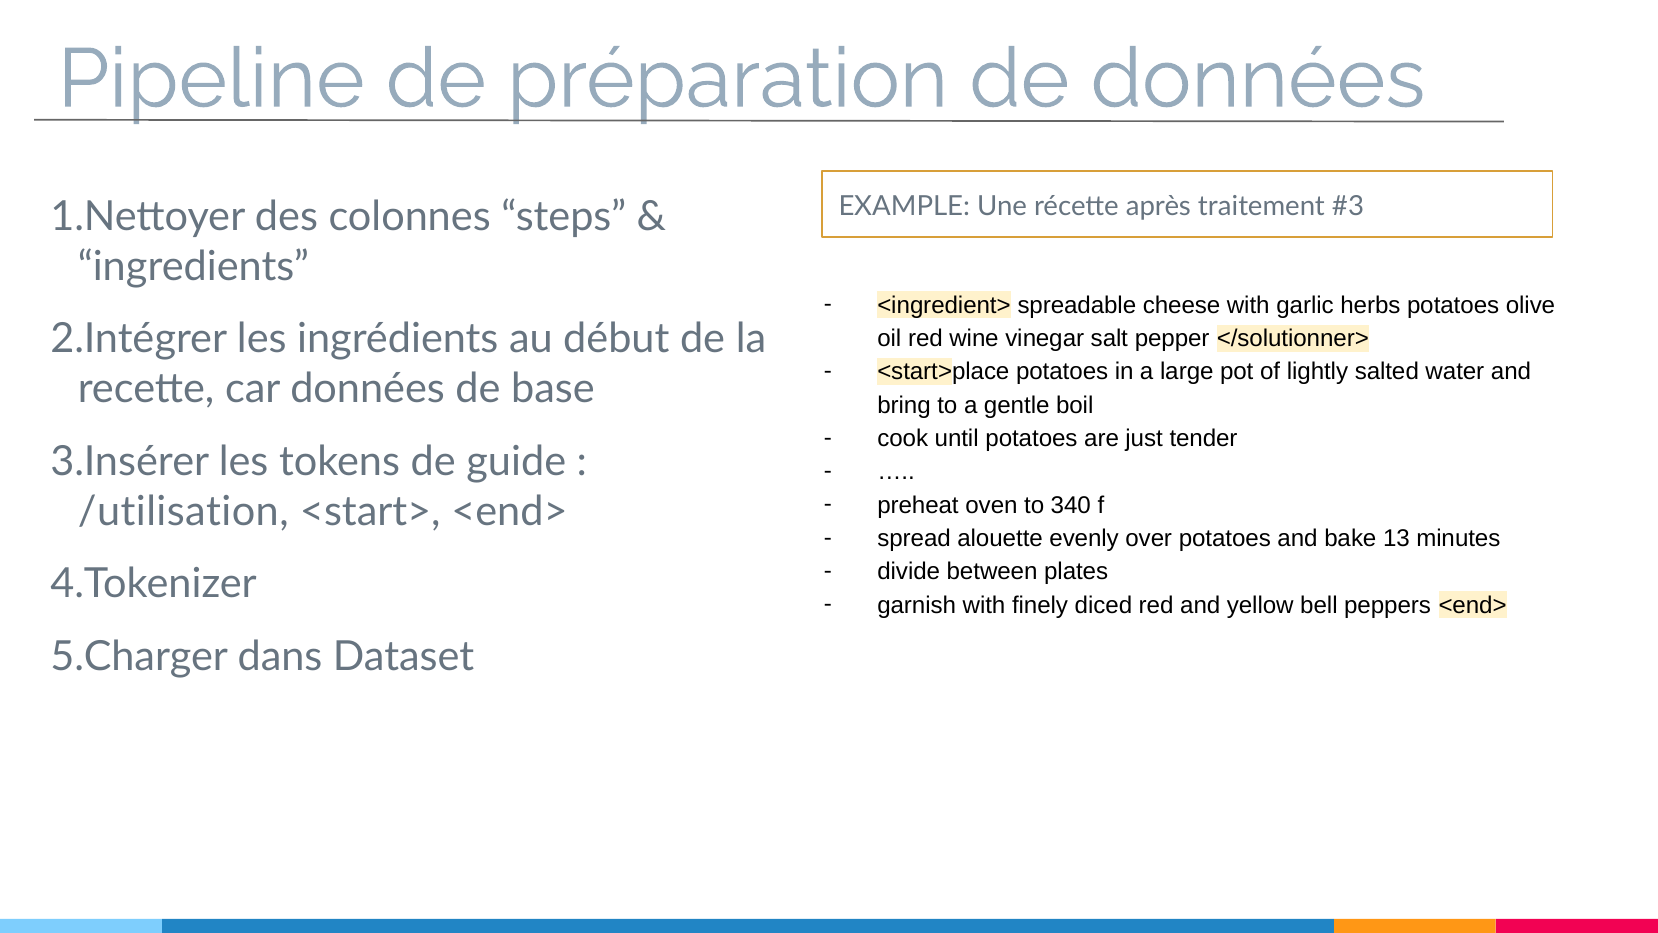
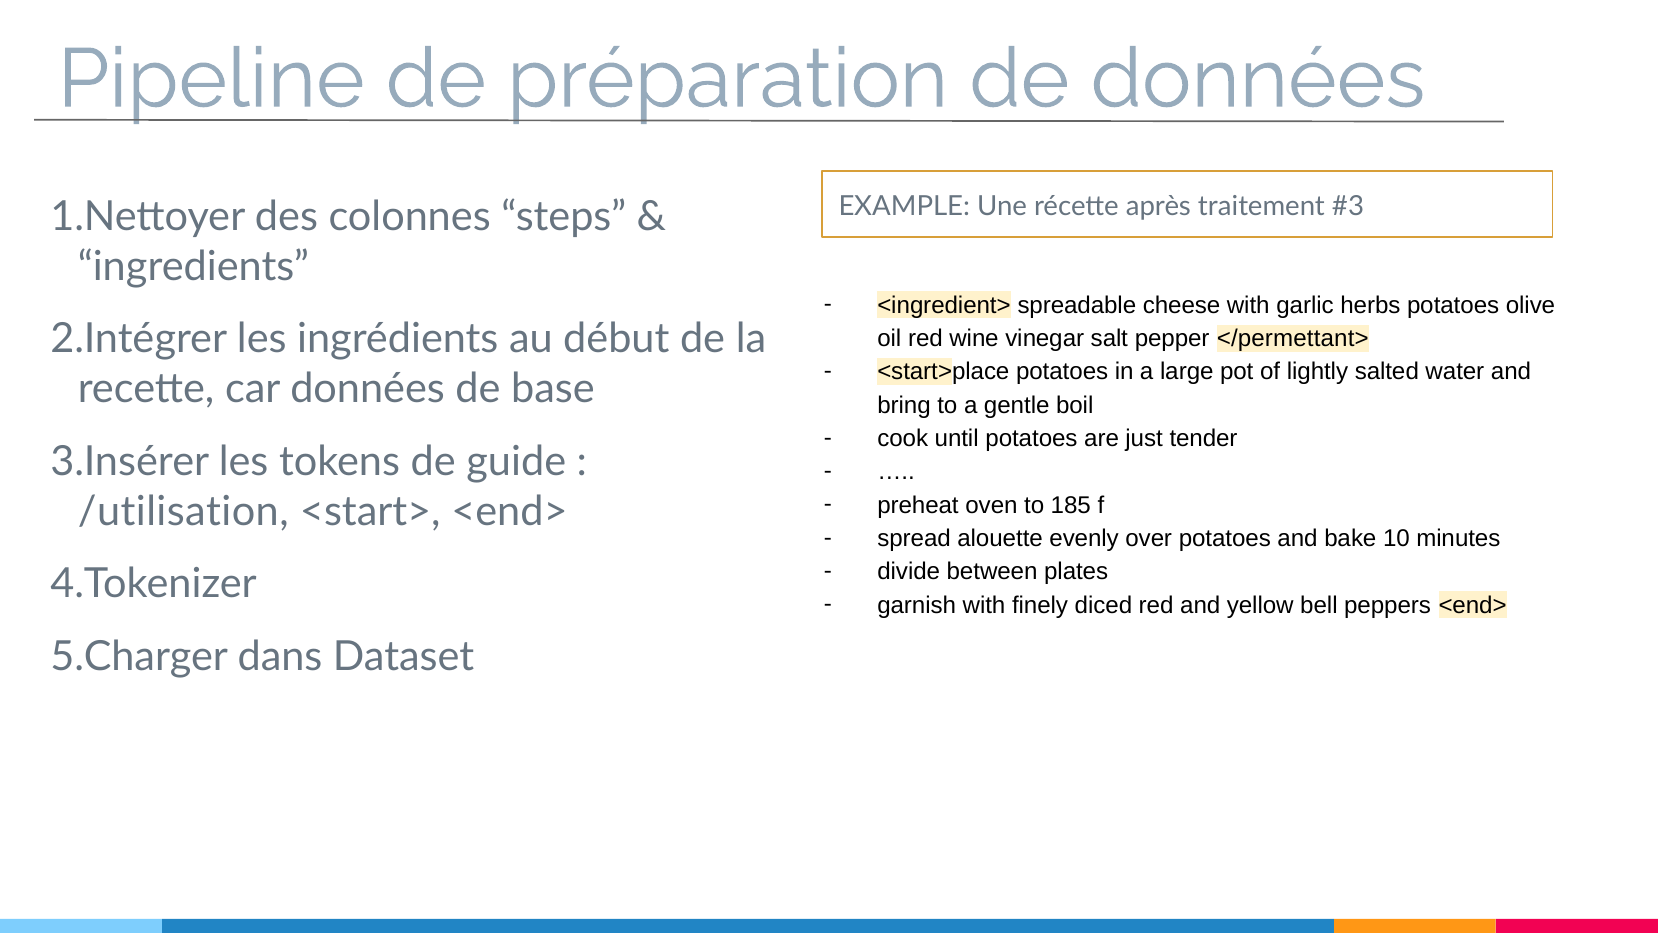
</solutionner>: </solutionner> -> </permettant> (1293, 339)
340: 340 -> 185 (1071, 505)
13: 13 -> 10 (1396, 538)
